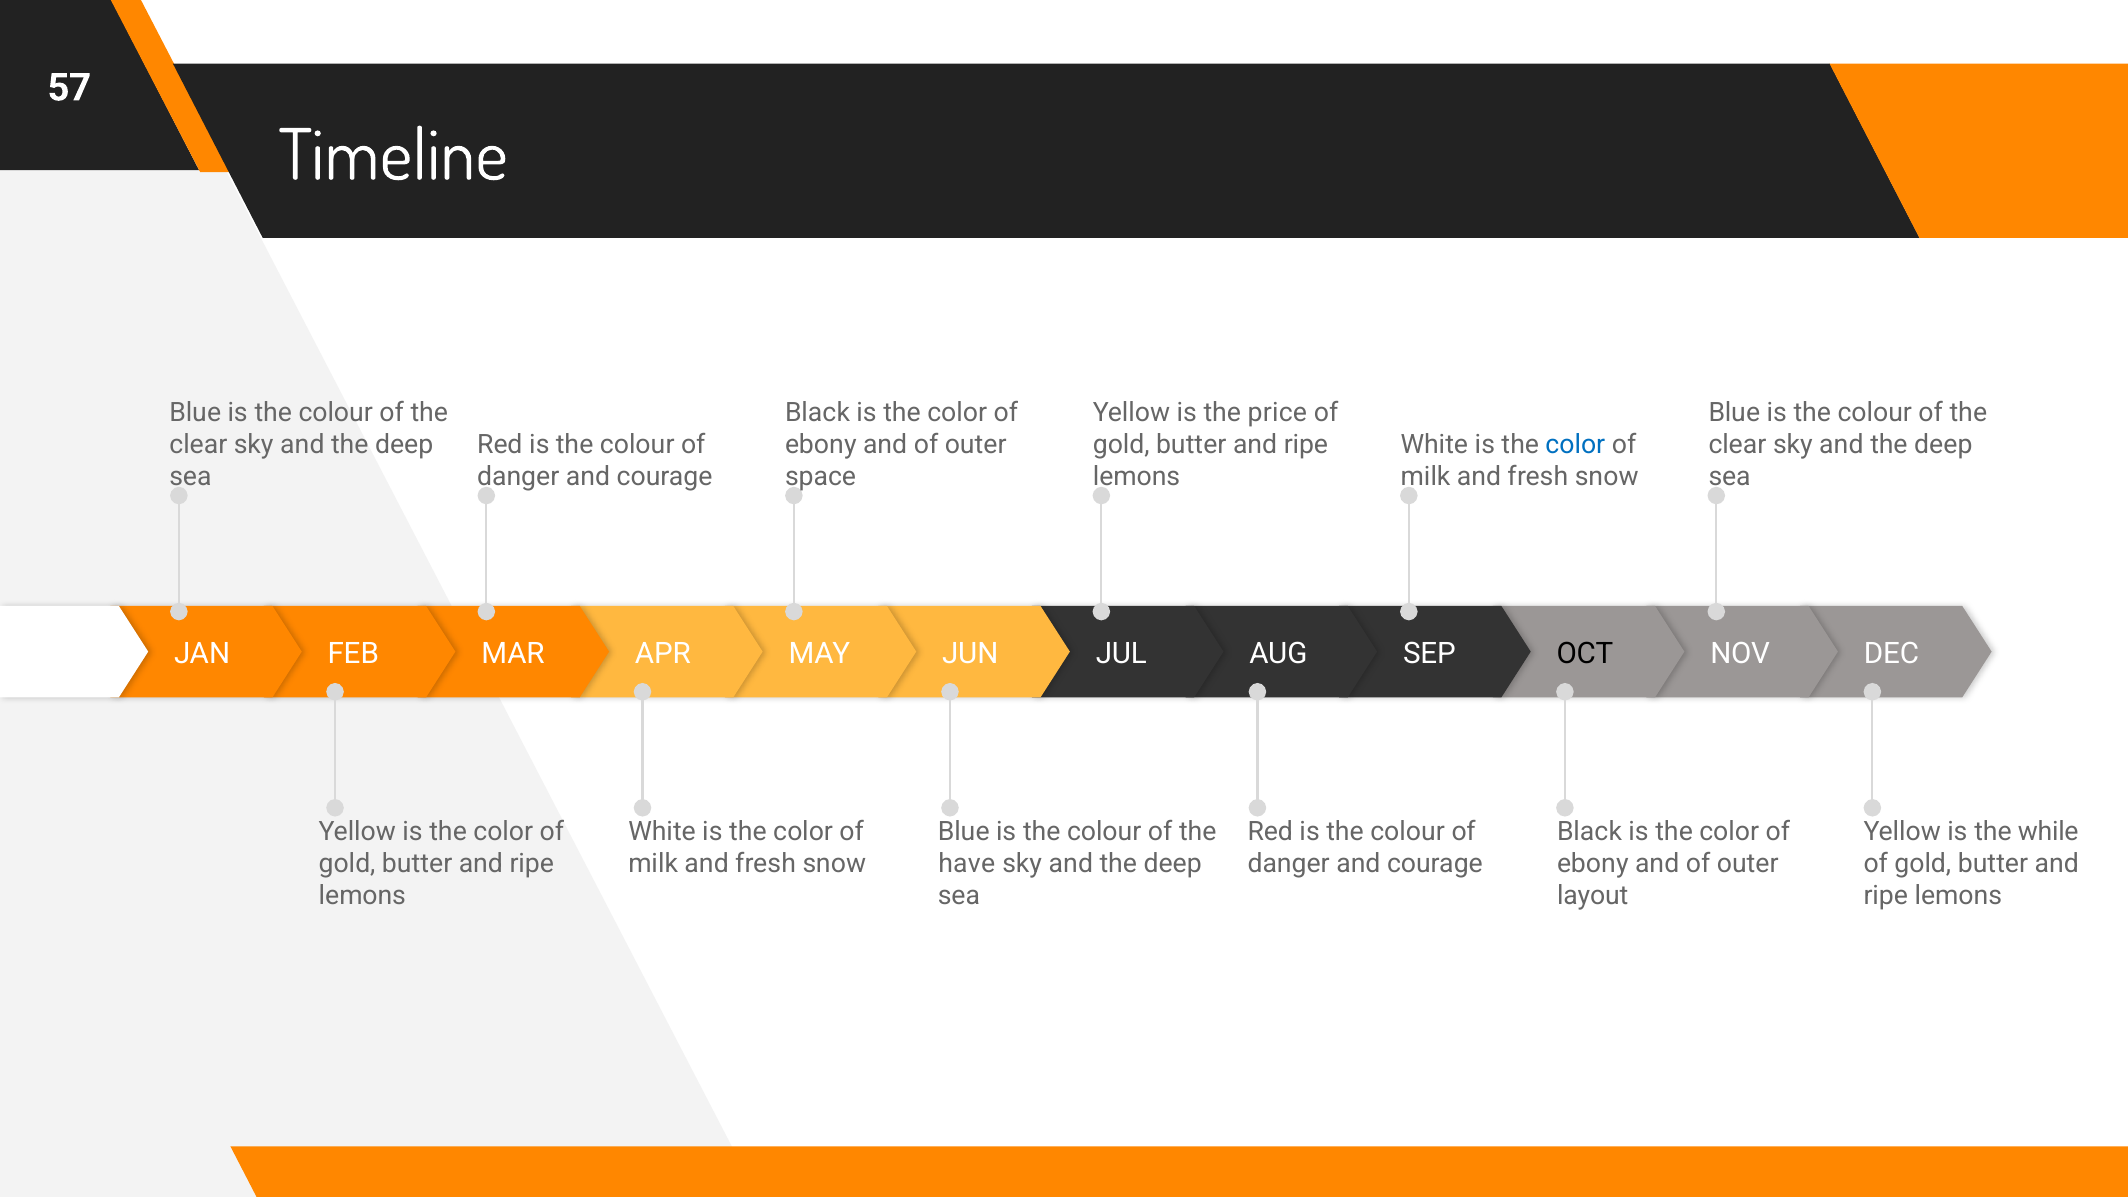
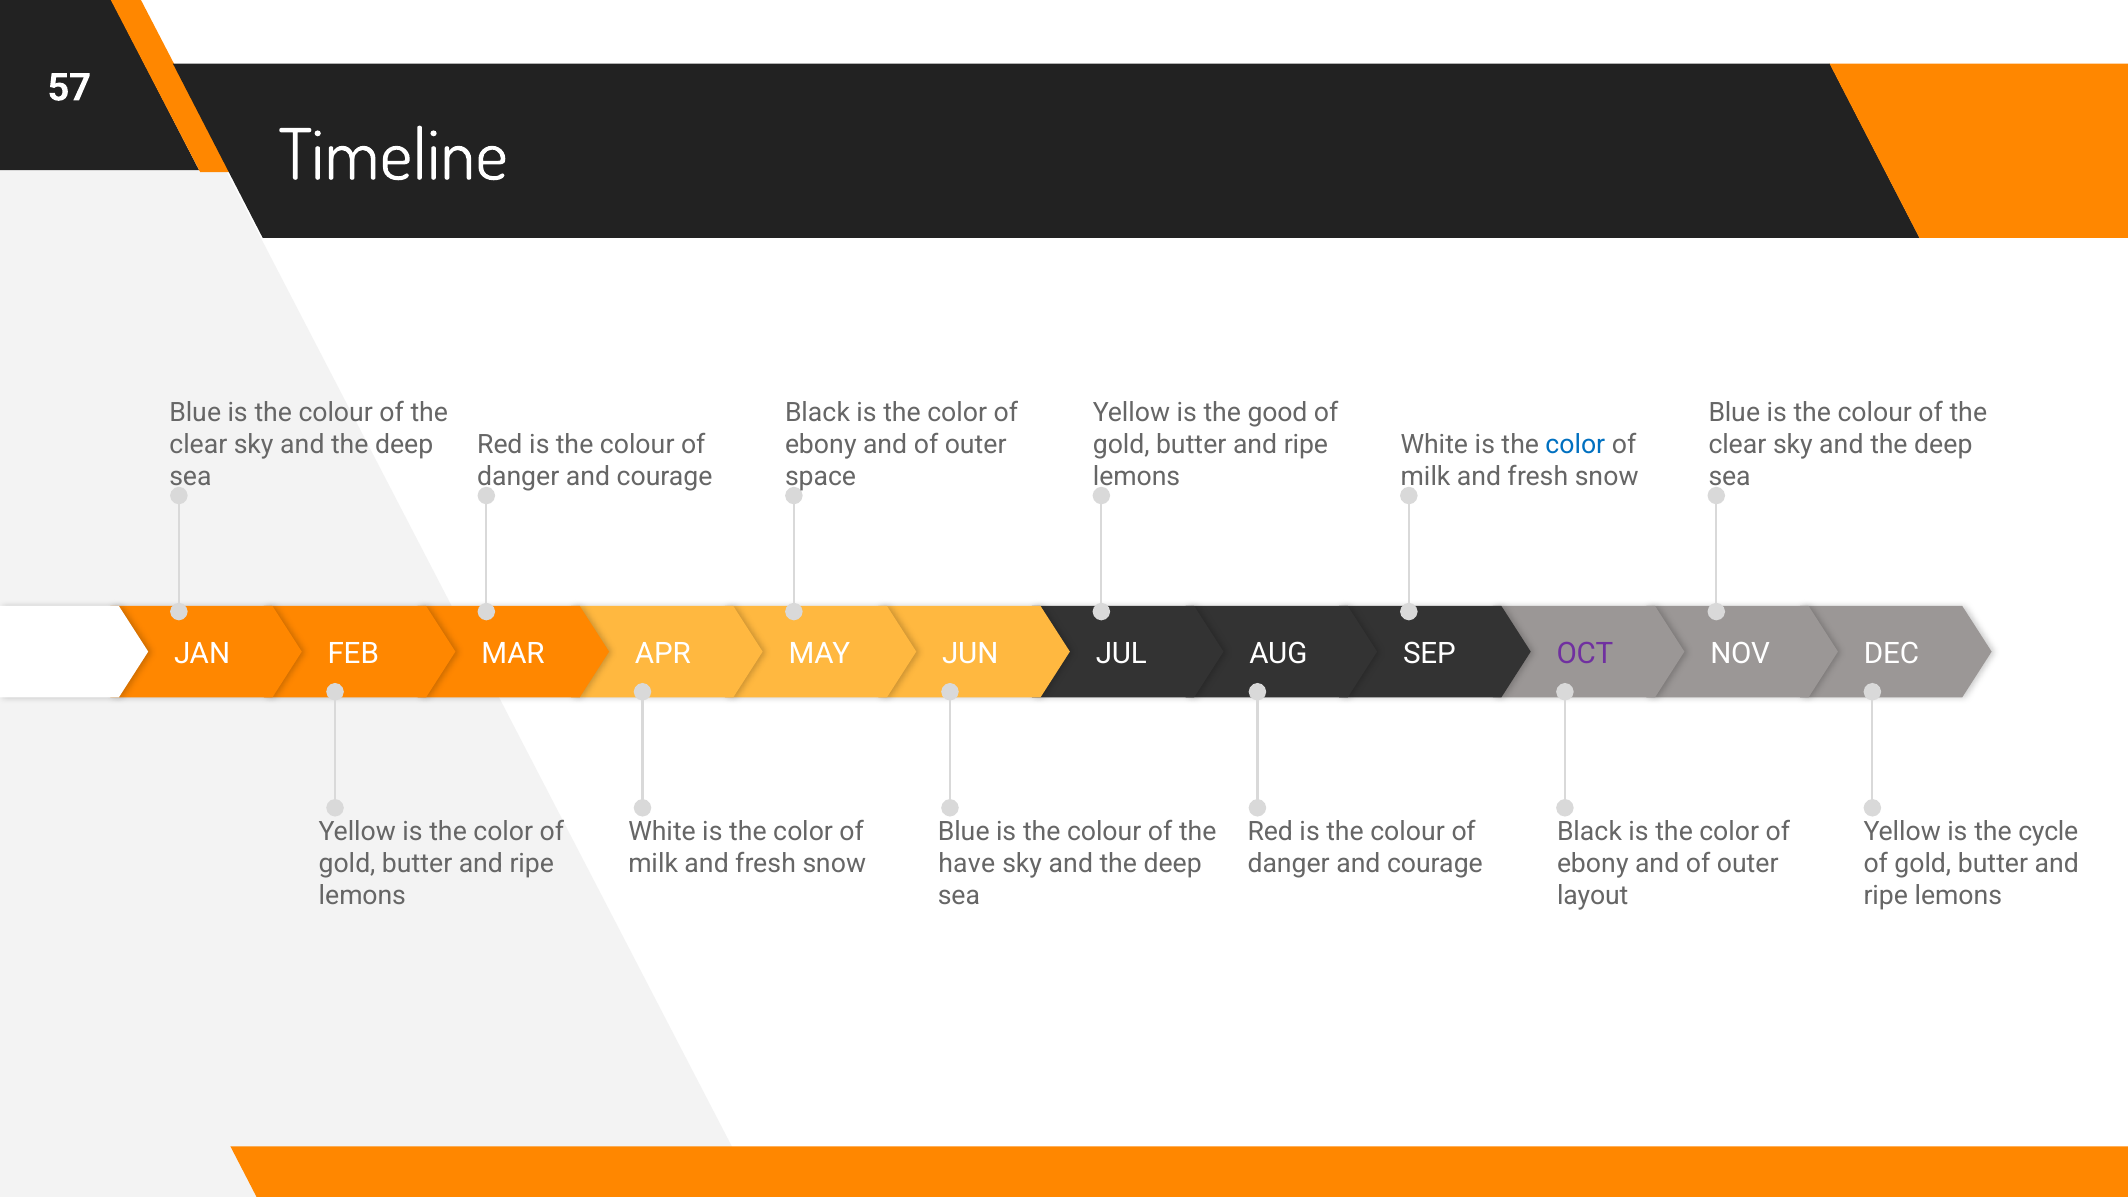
price: price -> good (1278, 412)
OCT colour: black -> purple (1585, 654)
while: while -> cycle (2048, 831)
